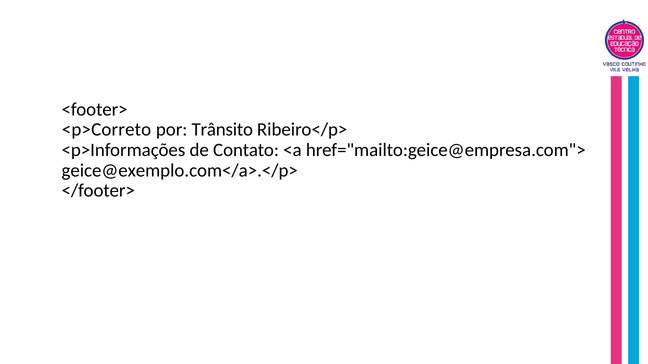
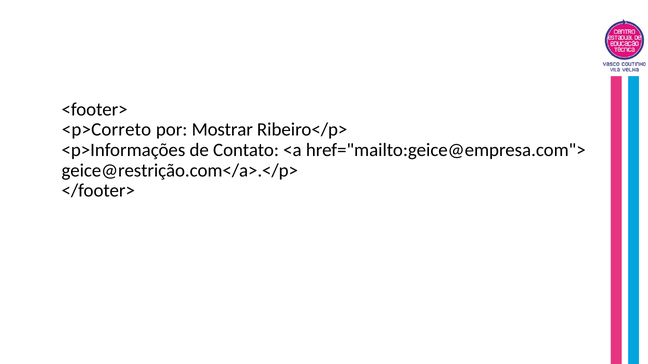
Trânsito: Trânsito -> Mostrar (222, 130)
geice@exemplo.com</a>.</p>: geice@exemplo.com</a>.</p> -> geice@restrição.com</a>.</p> (180, 171)
